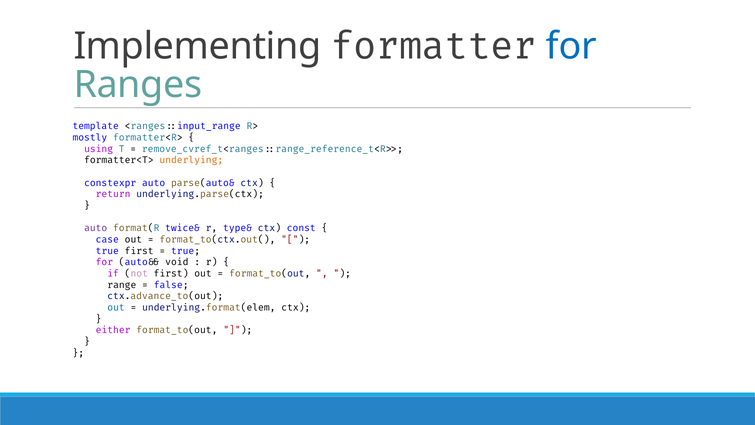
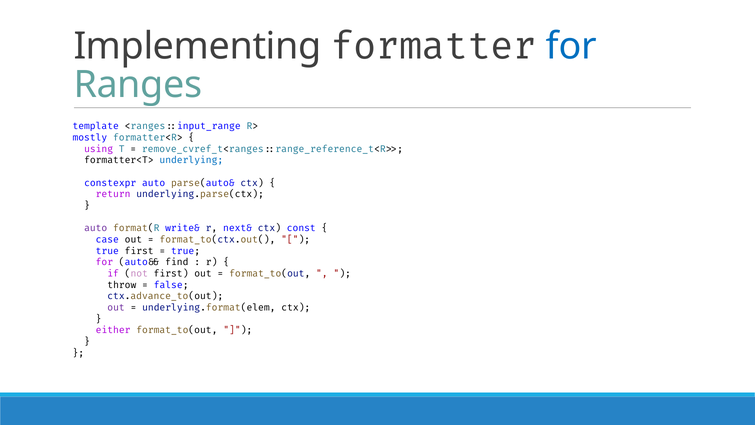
underlying colour: orange -> blue (191, 160)
twice&: twice& -> write& (183, 228)
type&: type& -> next& (238, 228)
void: void -> find (177, 262)
range: range -> throw (122, 285)
out colour: blue -> purple (116, 307)
